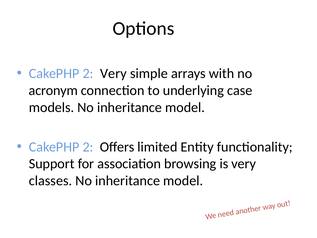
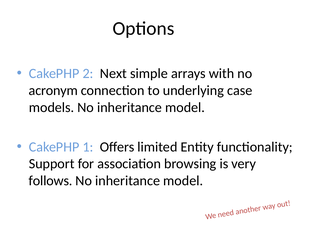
2 Very: Very -> Next (113, 73)
2: 2 -> 1 (88, 147)
classes: classes -> follows (51, 181)
